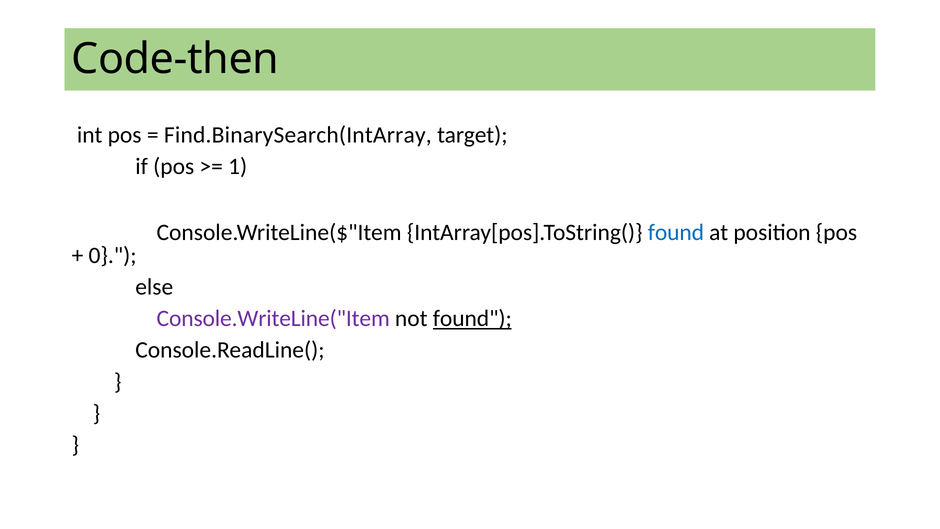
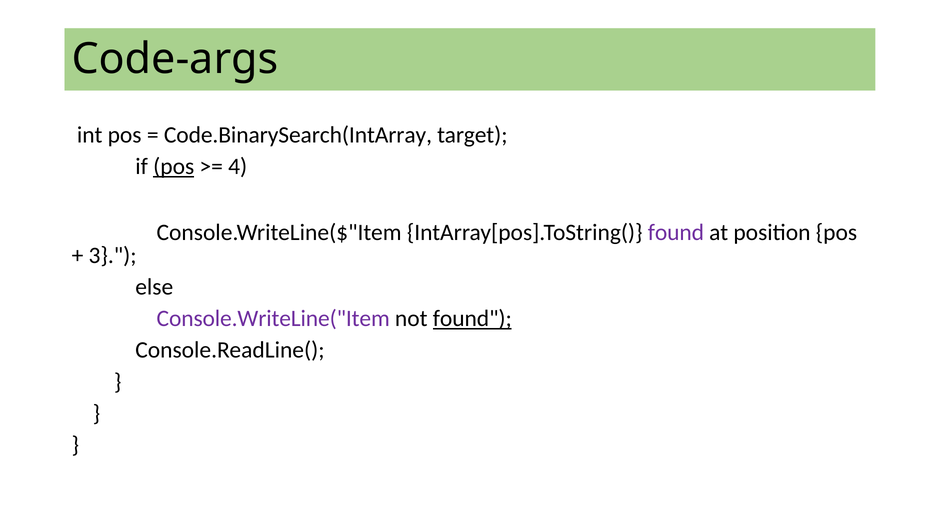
Code-then: Code-then -> Code-args (175, 59)
Find.BinarySearch(IntArray: Find.BinarySearch(IntArray -> Code.BinarySearch(IntArray (298, 135)
pos underline: none -> present (174, 166)
1: 1 -> 4 (238, 166)
found colour: blue -> purple (676, 232)
0: 0 -> 3 (113, 255)
